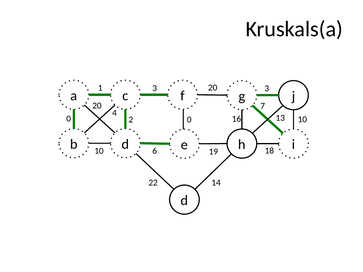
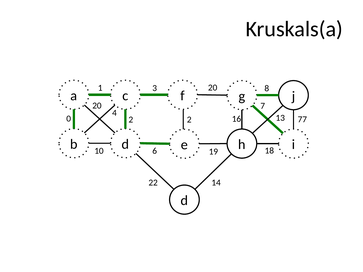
20 3: 3 -> 8 (267, 89)
16 10: 10 -> 77 (302, 120)
2 0: 0 -> 2 (189, 120)
